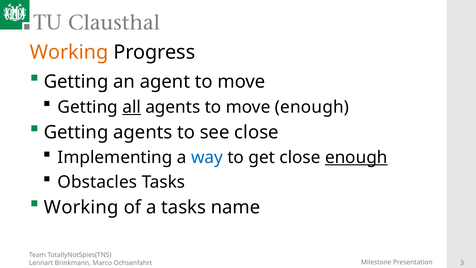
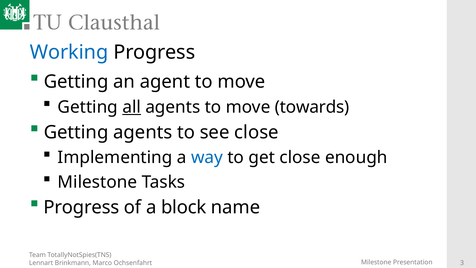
Working colour: orange -> blue (69, 52)
move enough: enough -> towards (312, 107)
enough underline: present -> none (356, 157)
Obstacles: Obstacles -> Milestone (97, 182)
Working: Working -> Progress (81, 207)
a tasks: tasks -> block (184, 207)
